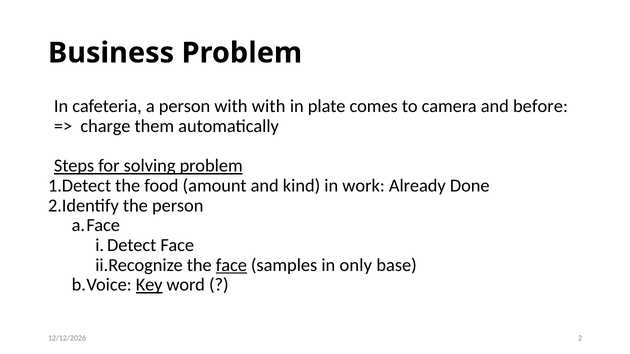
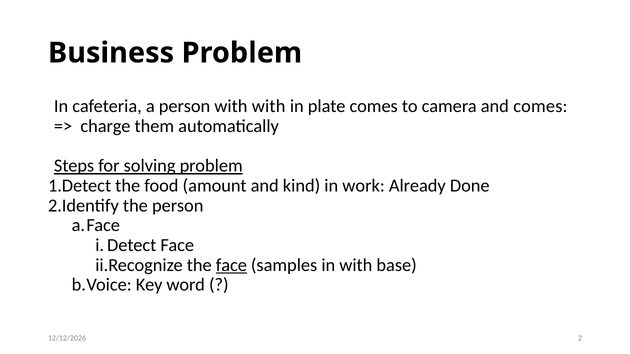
and before: before -> comes (540, 107)
in only: only -> with (356, 265)
Key underline: present -> none (149, 285)
